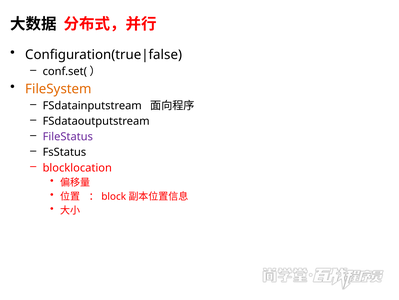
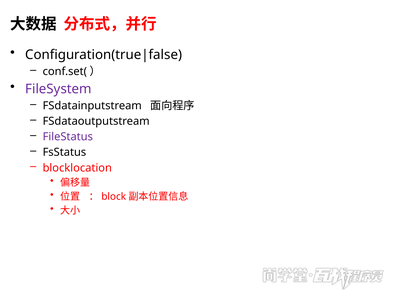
FileSystem colour: orange -> purple (58, 89)
